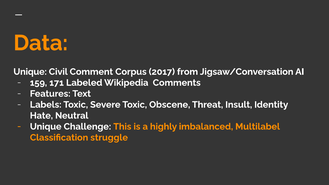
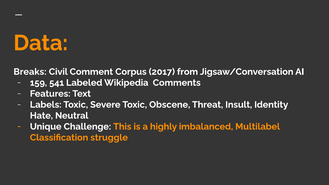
Unique: Unique -> Breaks (30, 72)
171: 171 -> 541 (57, 83)
